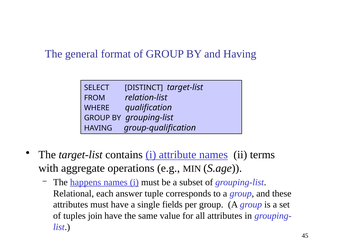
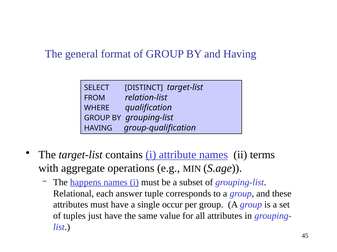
fields: fields -> occur (172, 205)
join: join -> just (95, 216)
